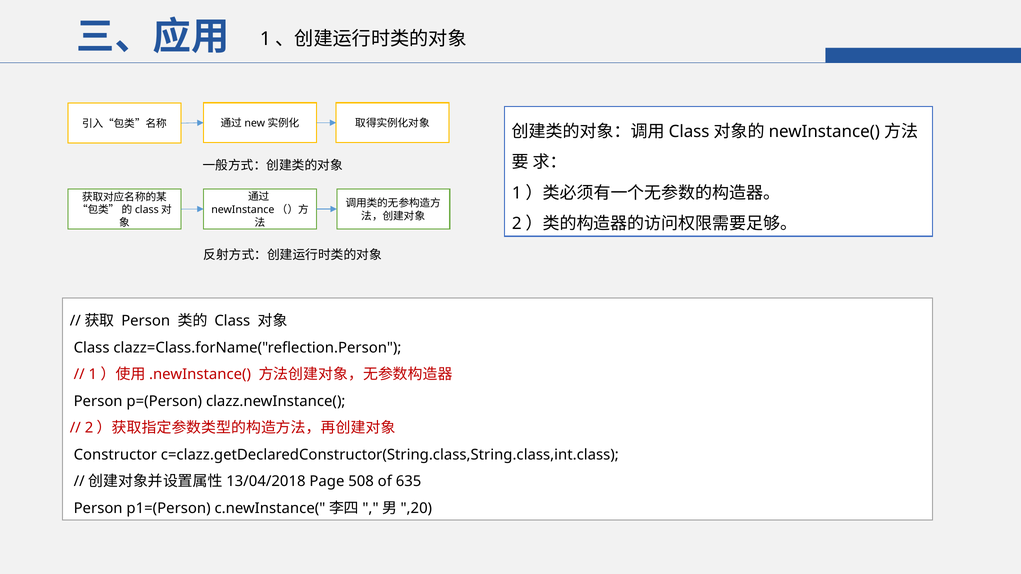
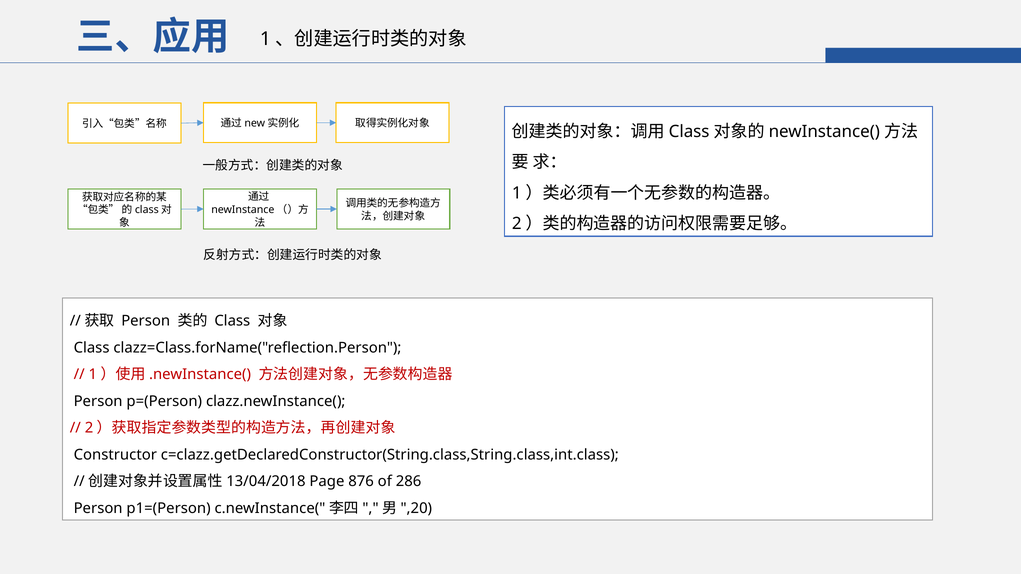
508: 508 -> 876 (361, 482)
635: 635 -> 286 (409, 482)
